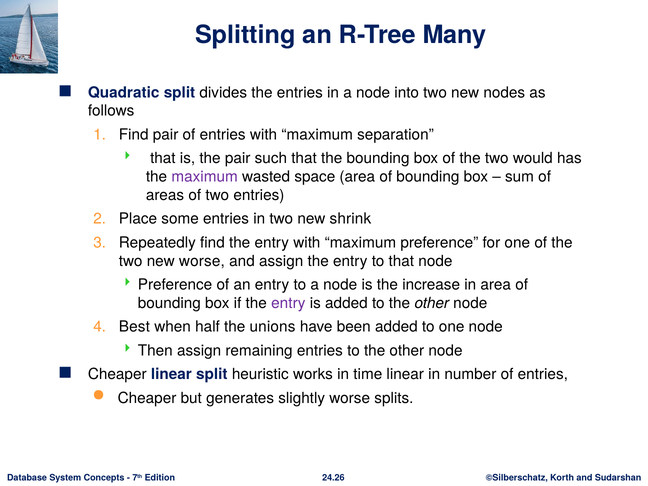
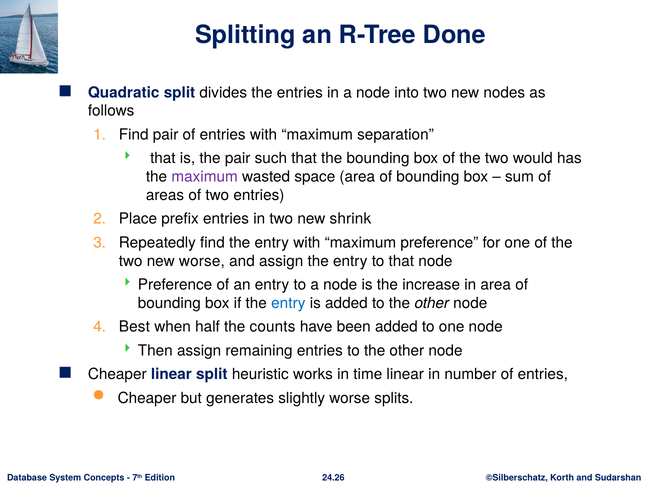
Many: Many -> Done (454, 35)
some: some -> prefix (180, 219)
entry colour: purple -> blue (288, 303)
unions: unions -> counts (273, 327)
